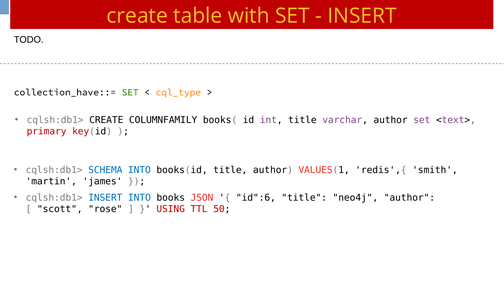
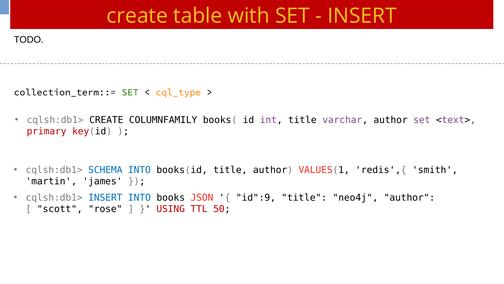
collection_have::=: collection_have::= -> collection_term::= (65, 92)
id":6: id":6 -> id":9 (256, 197)
